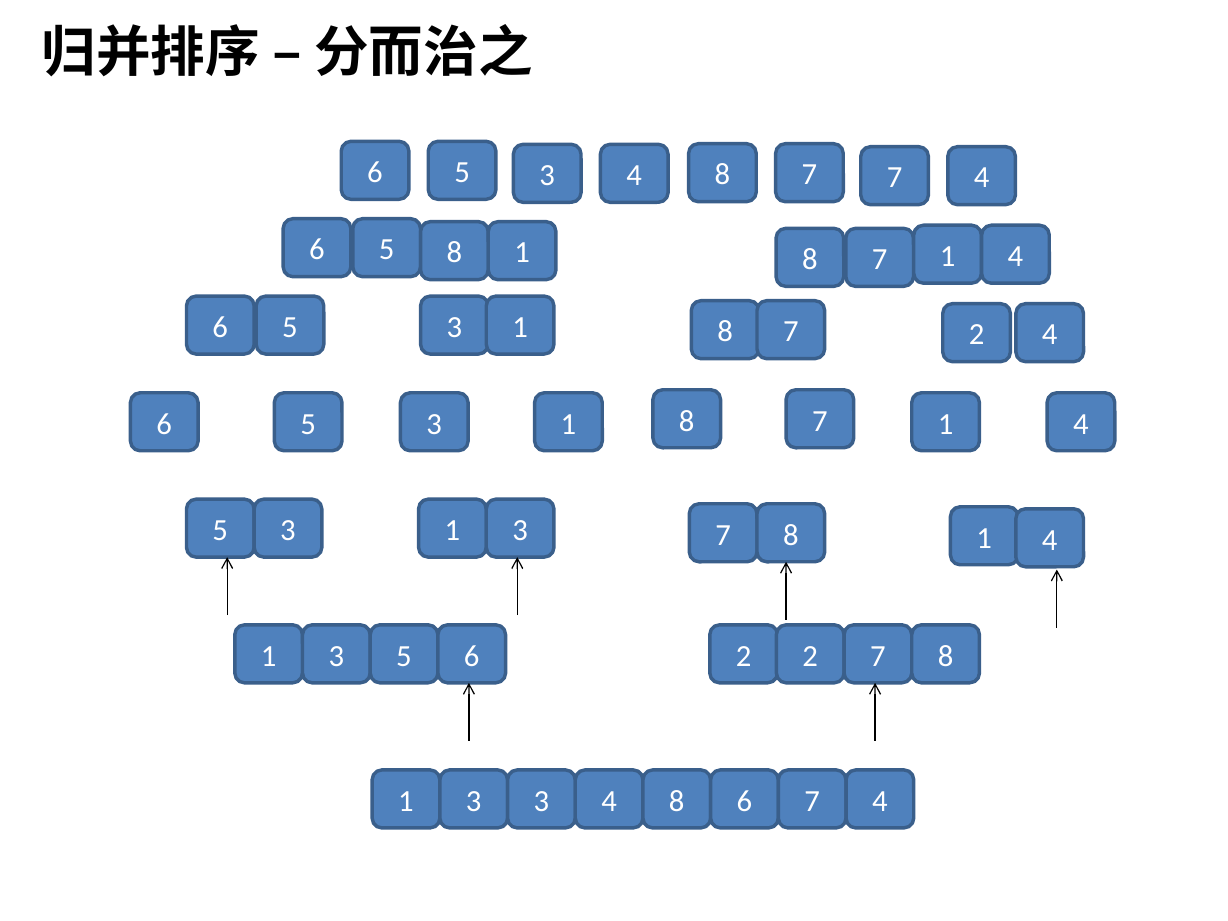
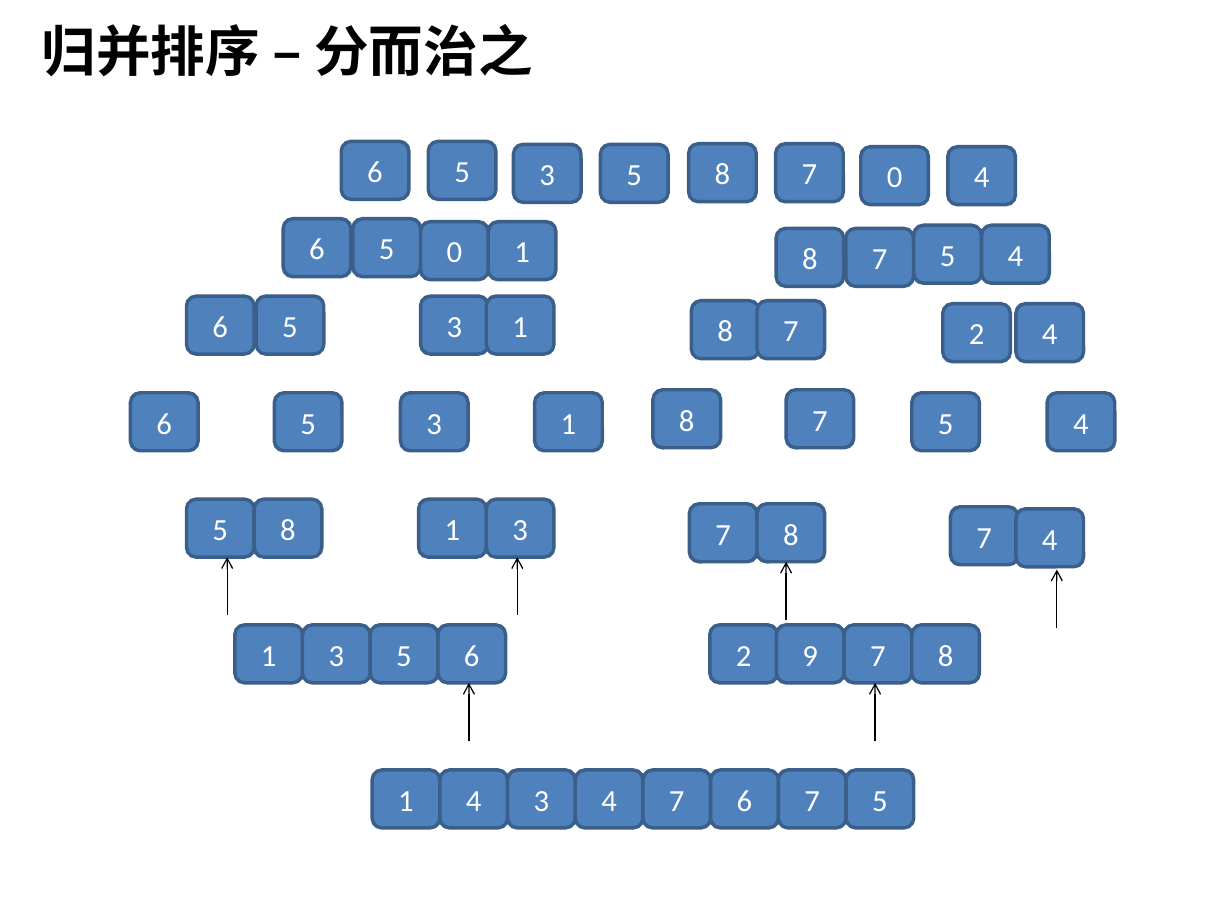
5 3 4: 4 -> 5 (634, 175)
7 7: 7 -> 0 (895, 178)
5 8: 8 -> 0 (454, 253)
1: 1 -> 5 (948, 256)
1: 1 -> 5 (946, 424)
3: 3 -> 8 (288, 530)
3 7 8 1: 1 -> 7 (984, 538)
2 2: 2 -> 9 (810, 656)
3: 3 -> 4 (474, 801)
8: 8 -> 7 (677, 801)
6 7 4: 4 -> 5 (880, 801)
